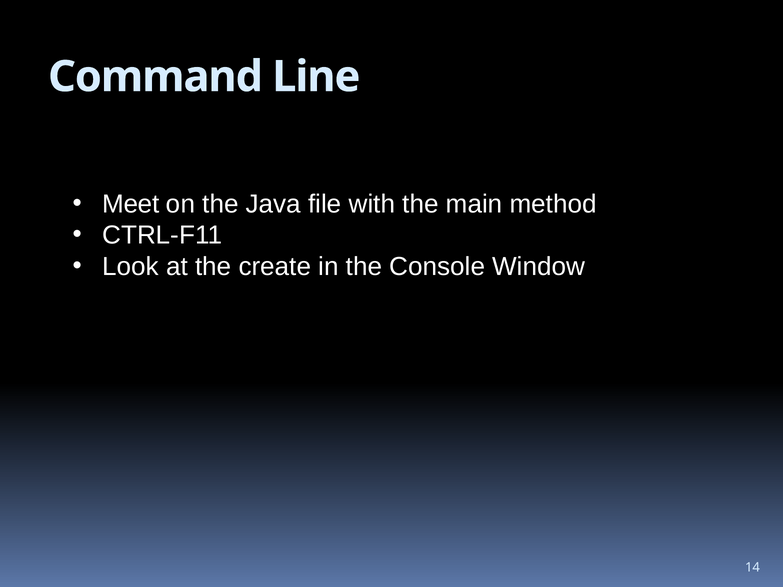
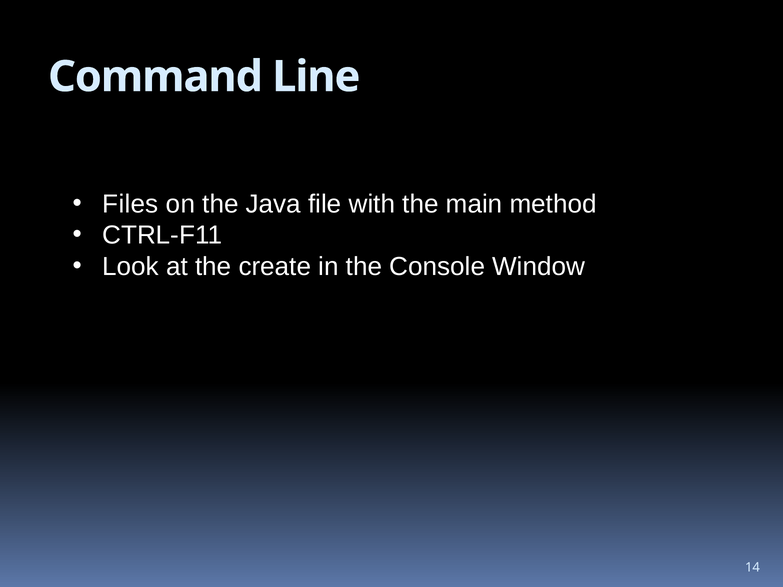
Meet: Meet -> Files (130, 204)
